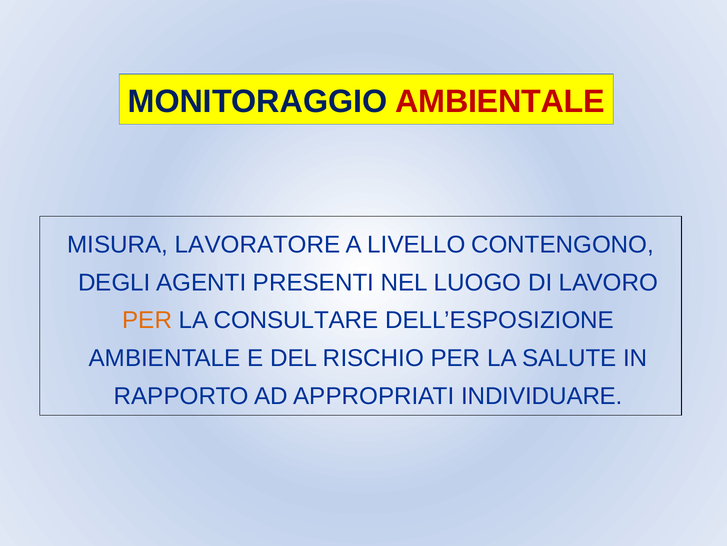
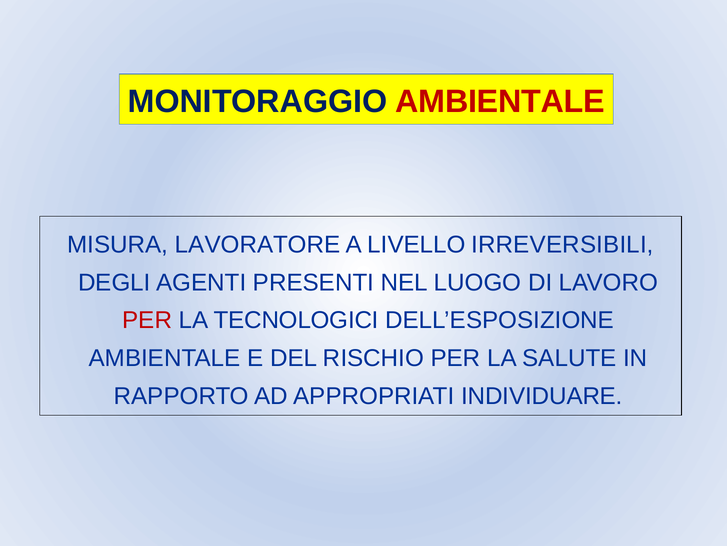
CONTENGONO: CONTENGONO -> IRREVERSIBILI (562, 244)
PER colour: orange -> red (147, 320)
CONSULTARE: CONSULTARE -> TECNOLOGICI (296, 320)
